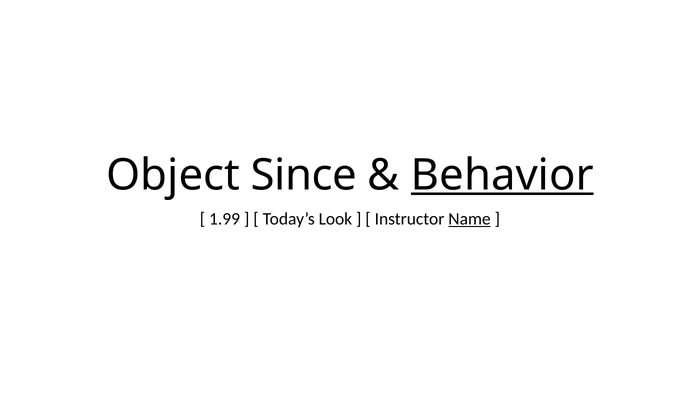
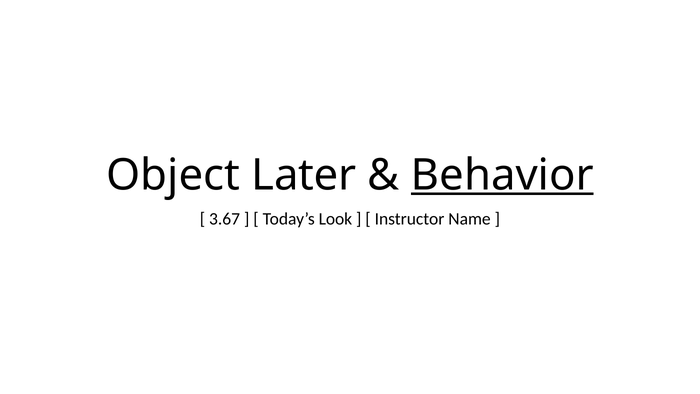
Since: Since -> Later (304, 175)
1.99: 1.99 -> 3.67 (225, 219)
Name underline: present -> none (470, 219)
